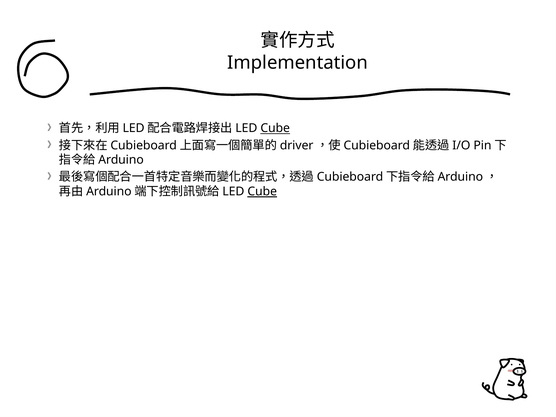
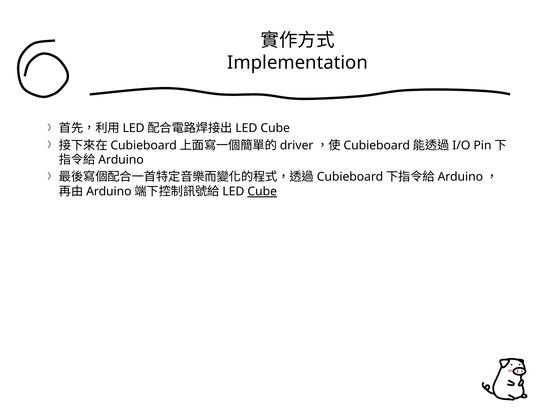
Cube underline: present -> none (275, 128)
